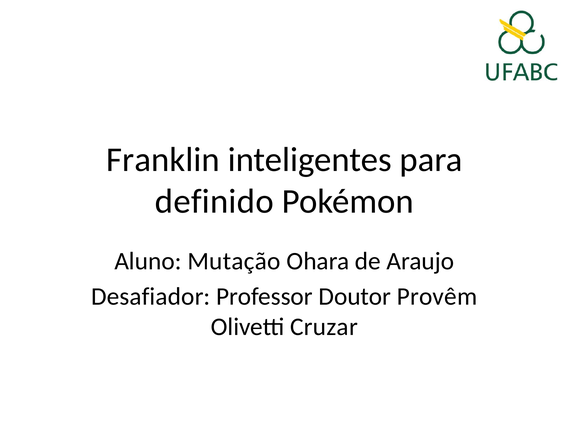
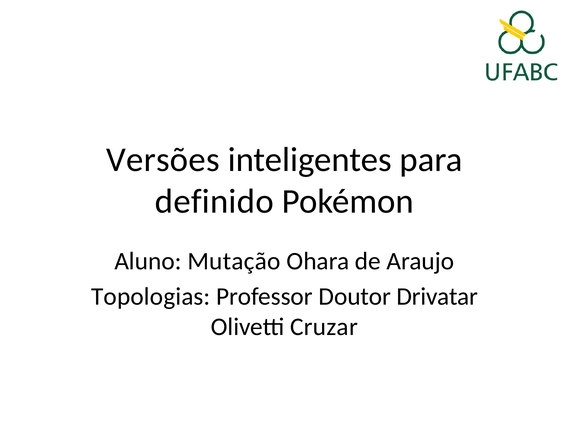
Franklin: Franklin -> Versões (163, 160)
Desafiador: Desafiador -> Topologias (151, 297)
Provêm: Provêm -> Drivatar (437, 297)
